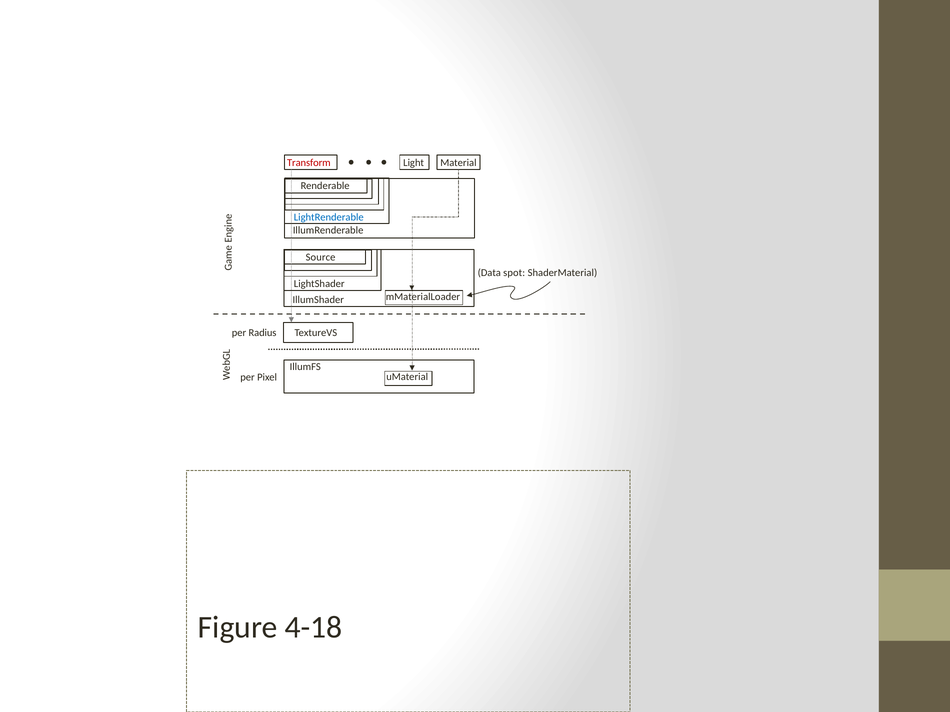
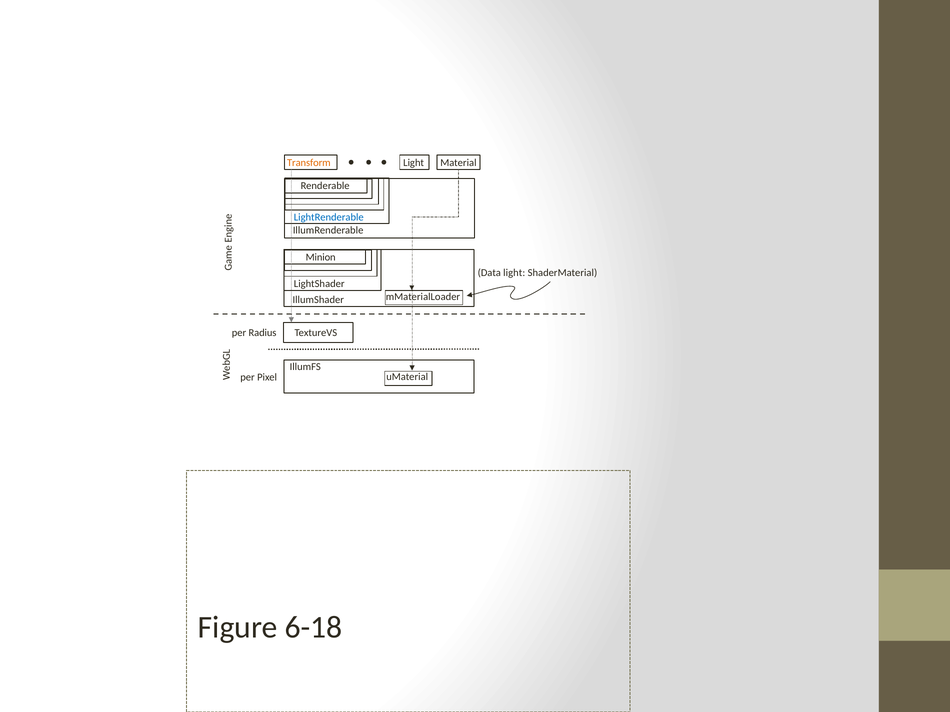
Transform colour: red -> orange (309, 163)
Source: Source -> Minion (321, 258)
Data spot: spot -> light (514, 273)
4-18: 4-18 -> 6-18 (314, 628)
